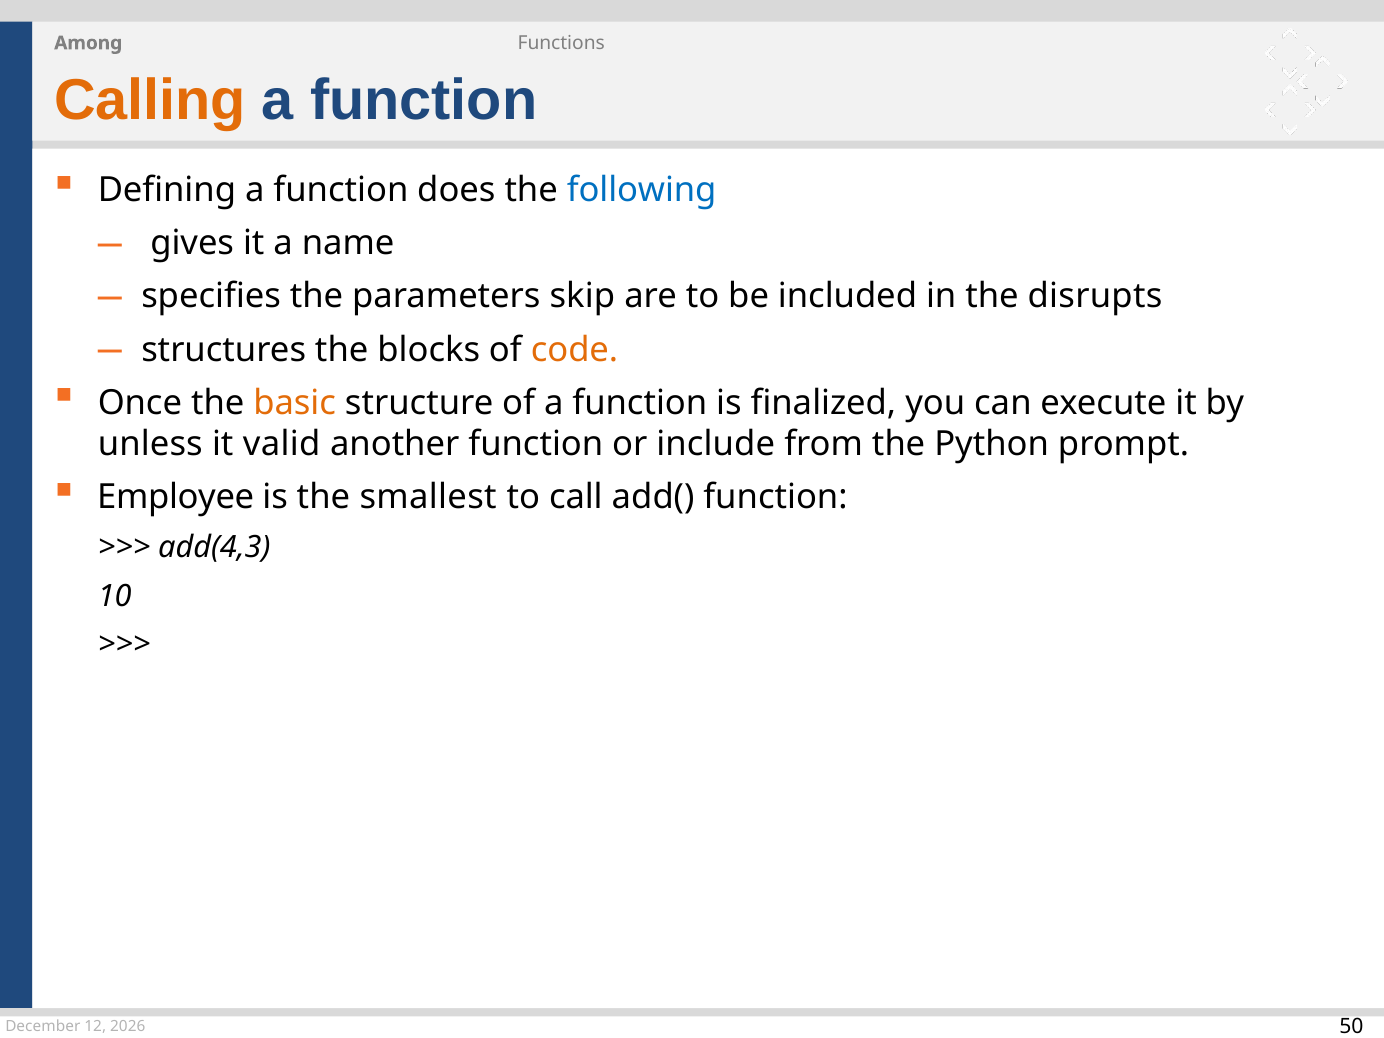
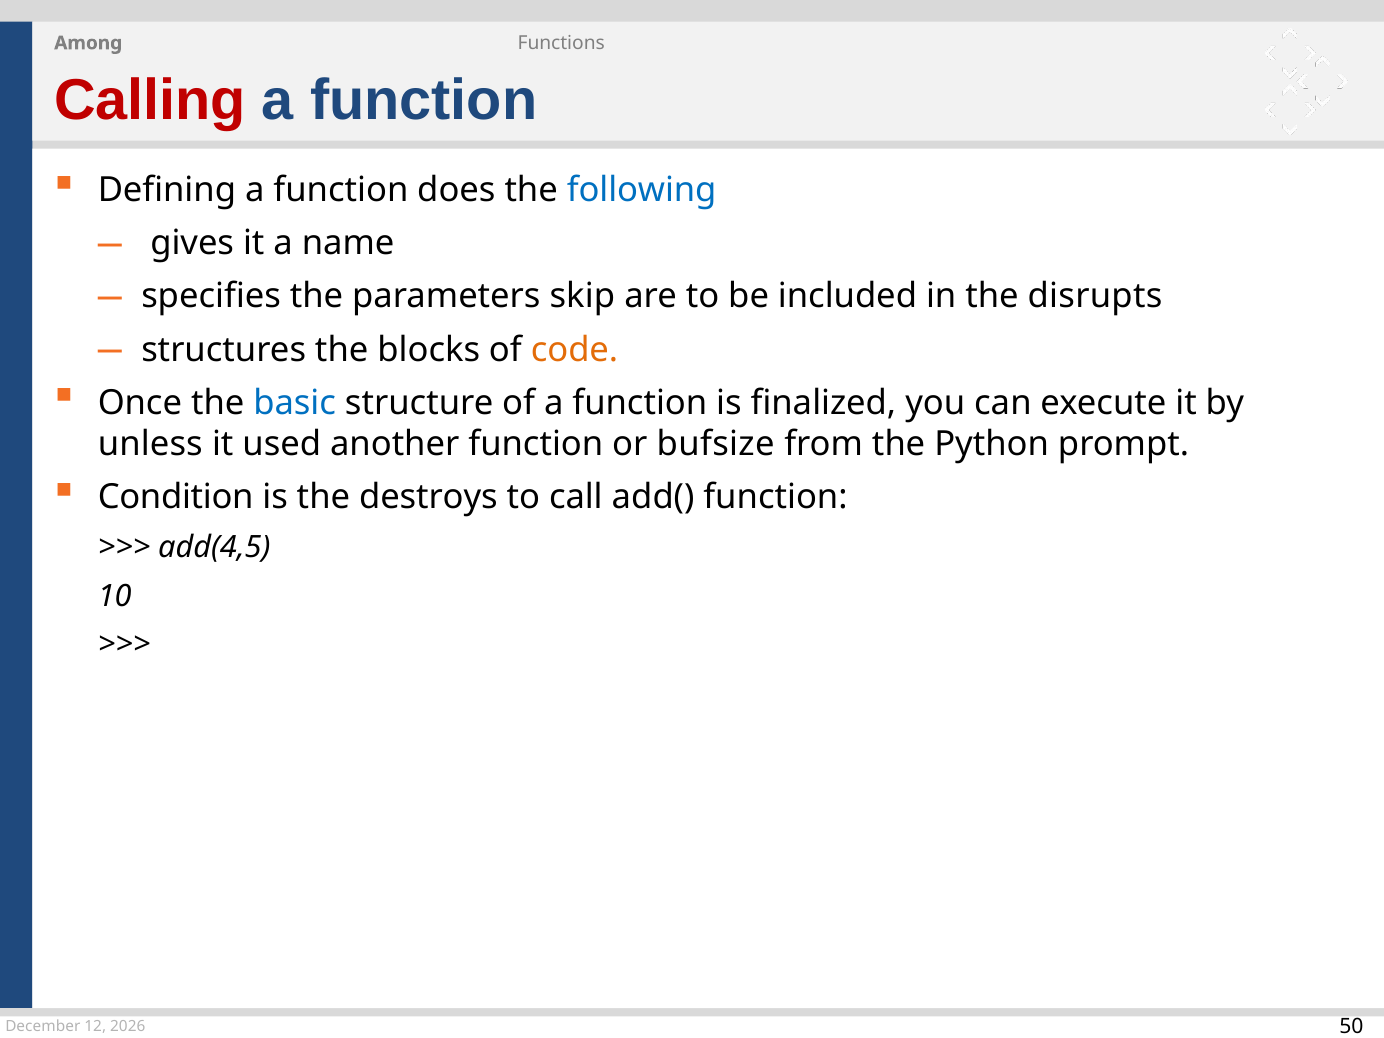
Calling colour: orange -> red (150, 101)
basic colour: orange -> blue (295, 403)
valid: valid -> used (282, 444)
include: include -> bufsize (716, 444)
Employee: Employee -> Condition (176, 497)
smallest: smallest -> destroys (428, 497)
add(4,3: add(4,3 -> add(4,5 (214, 548)
